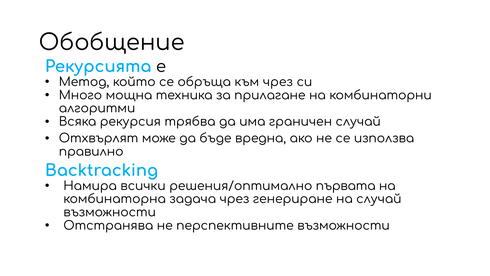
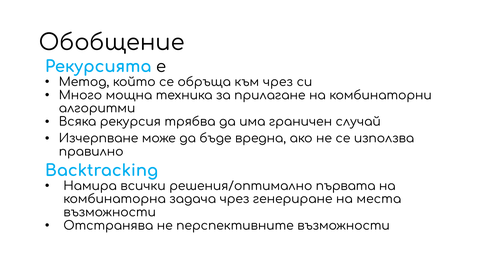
Отхвърлят: Отхвърлят -> Изчерпване (99, 138)
на случай: случай -> места (379, 199)
